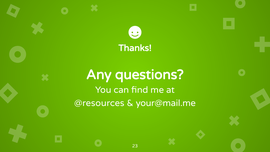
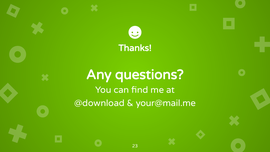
@resources: @resources -> @download (99, 103)
